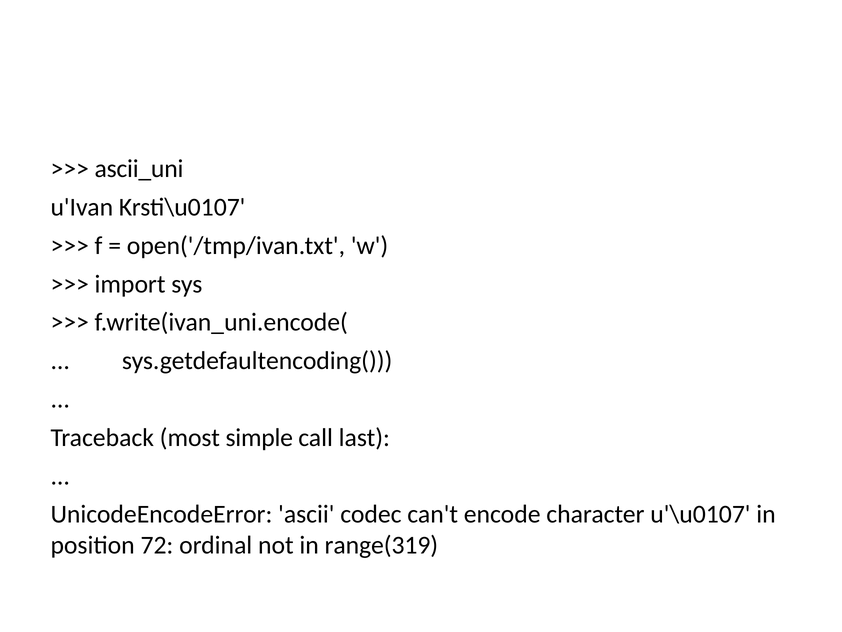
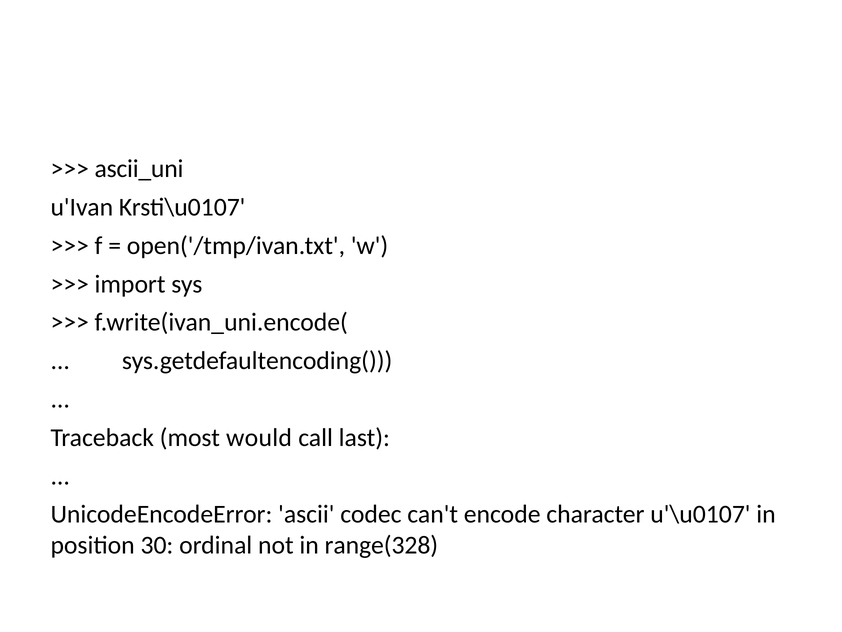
simple: simple -> would (259, 437)
72: 72 -> 30 (157, 545)
range(319: range(319 -> range(328 (381, 545)
